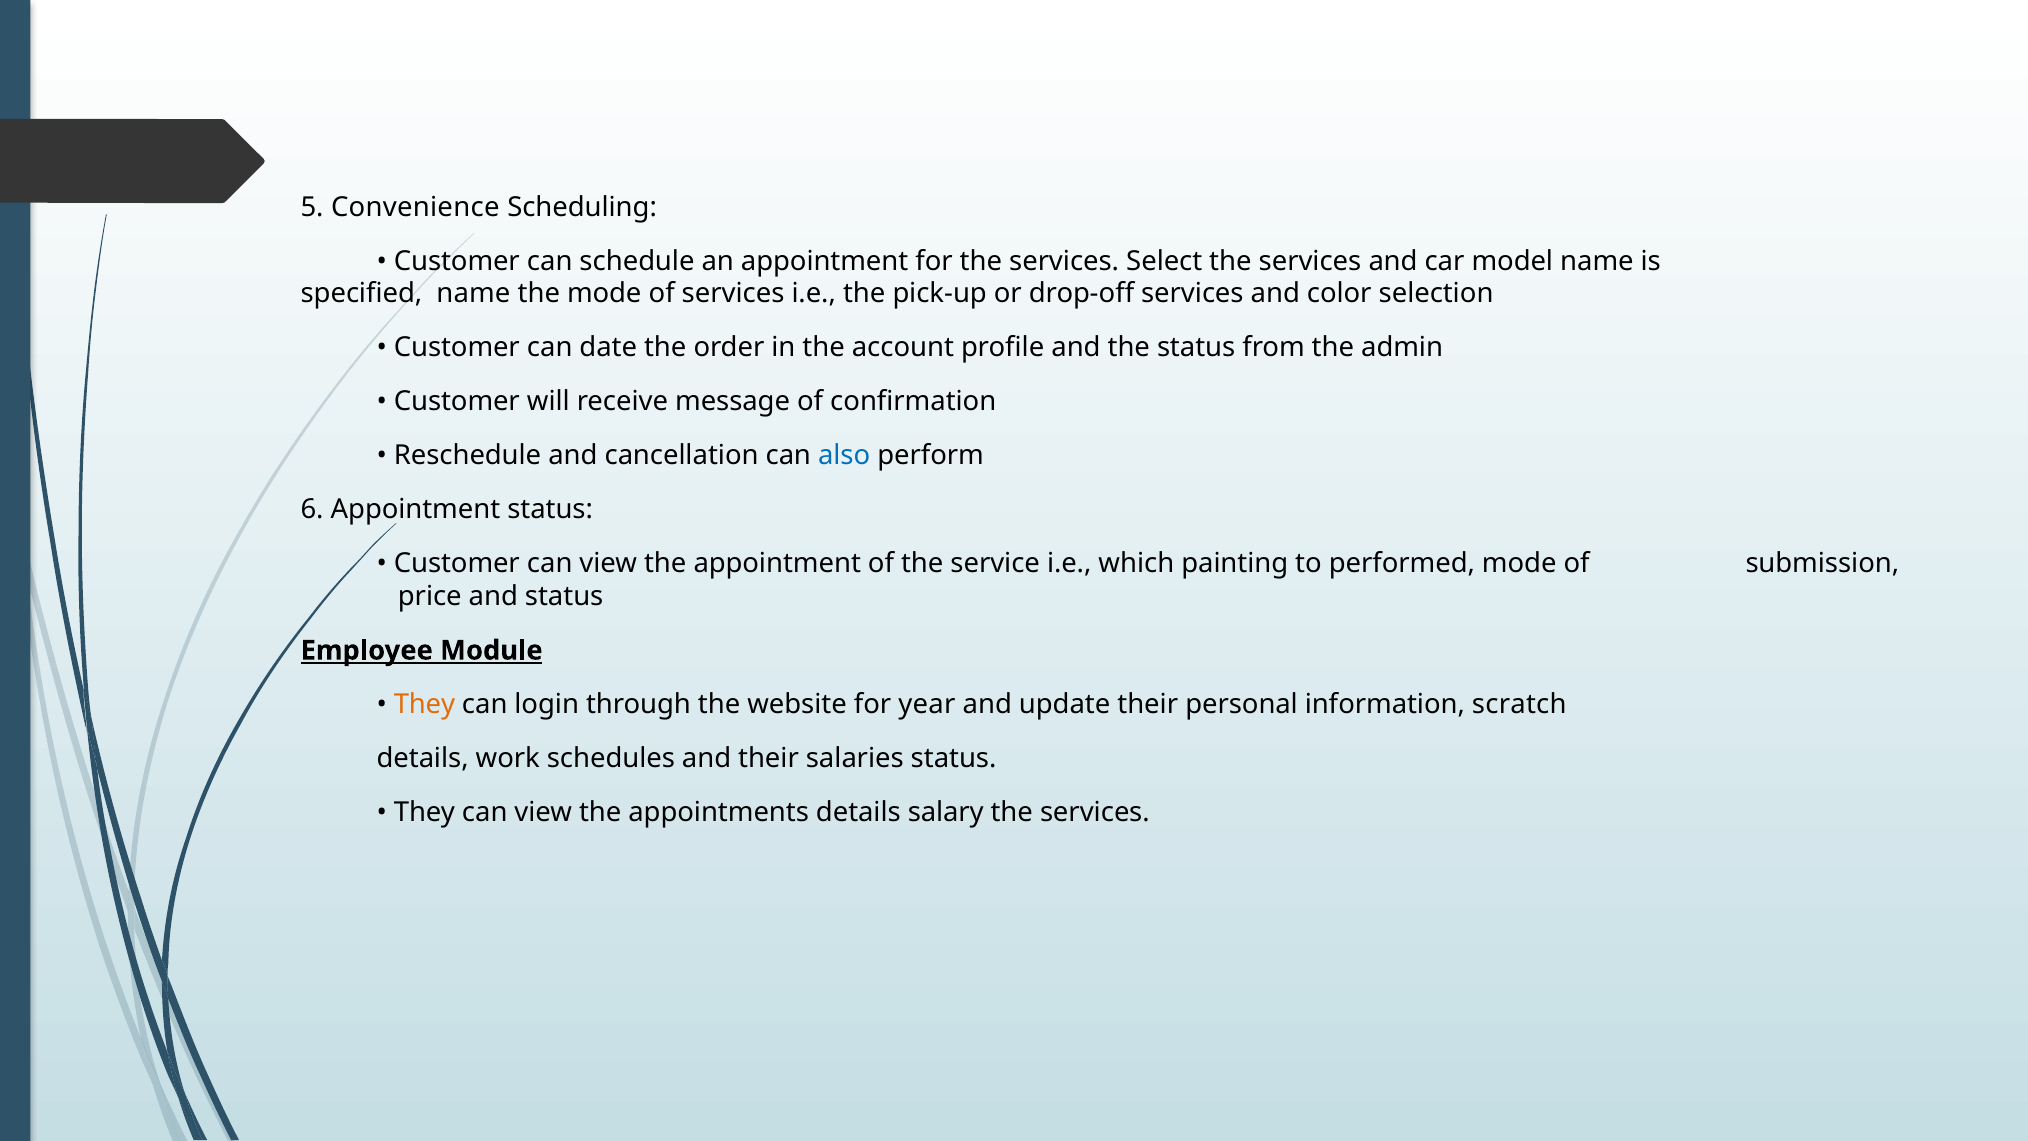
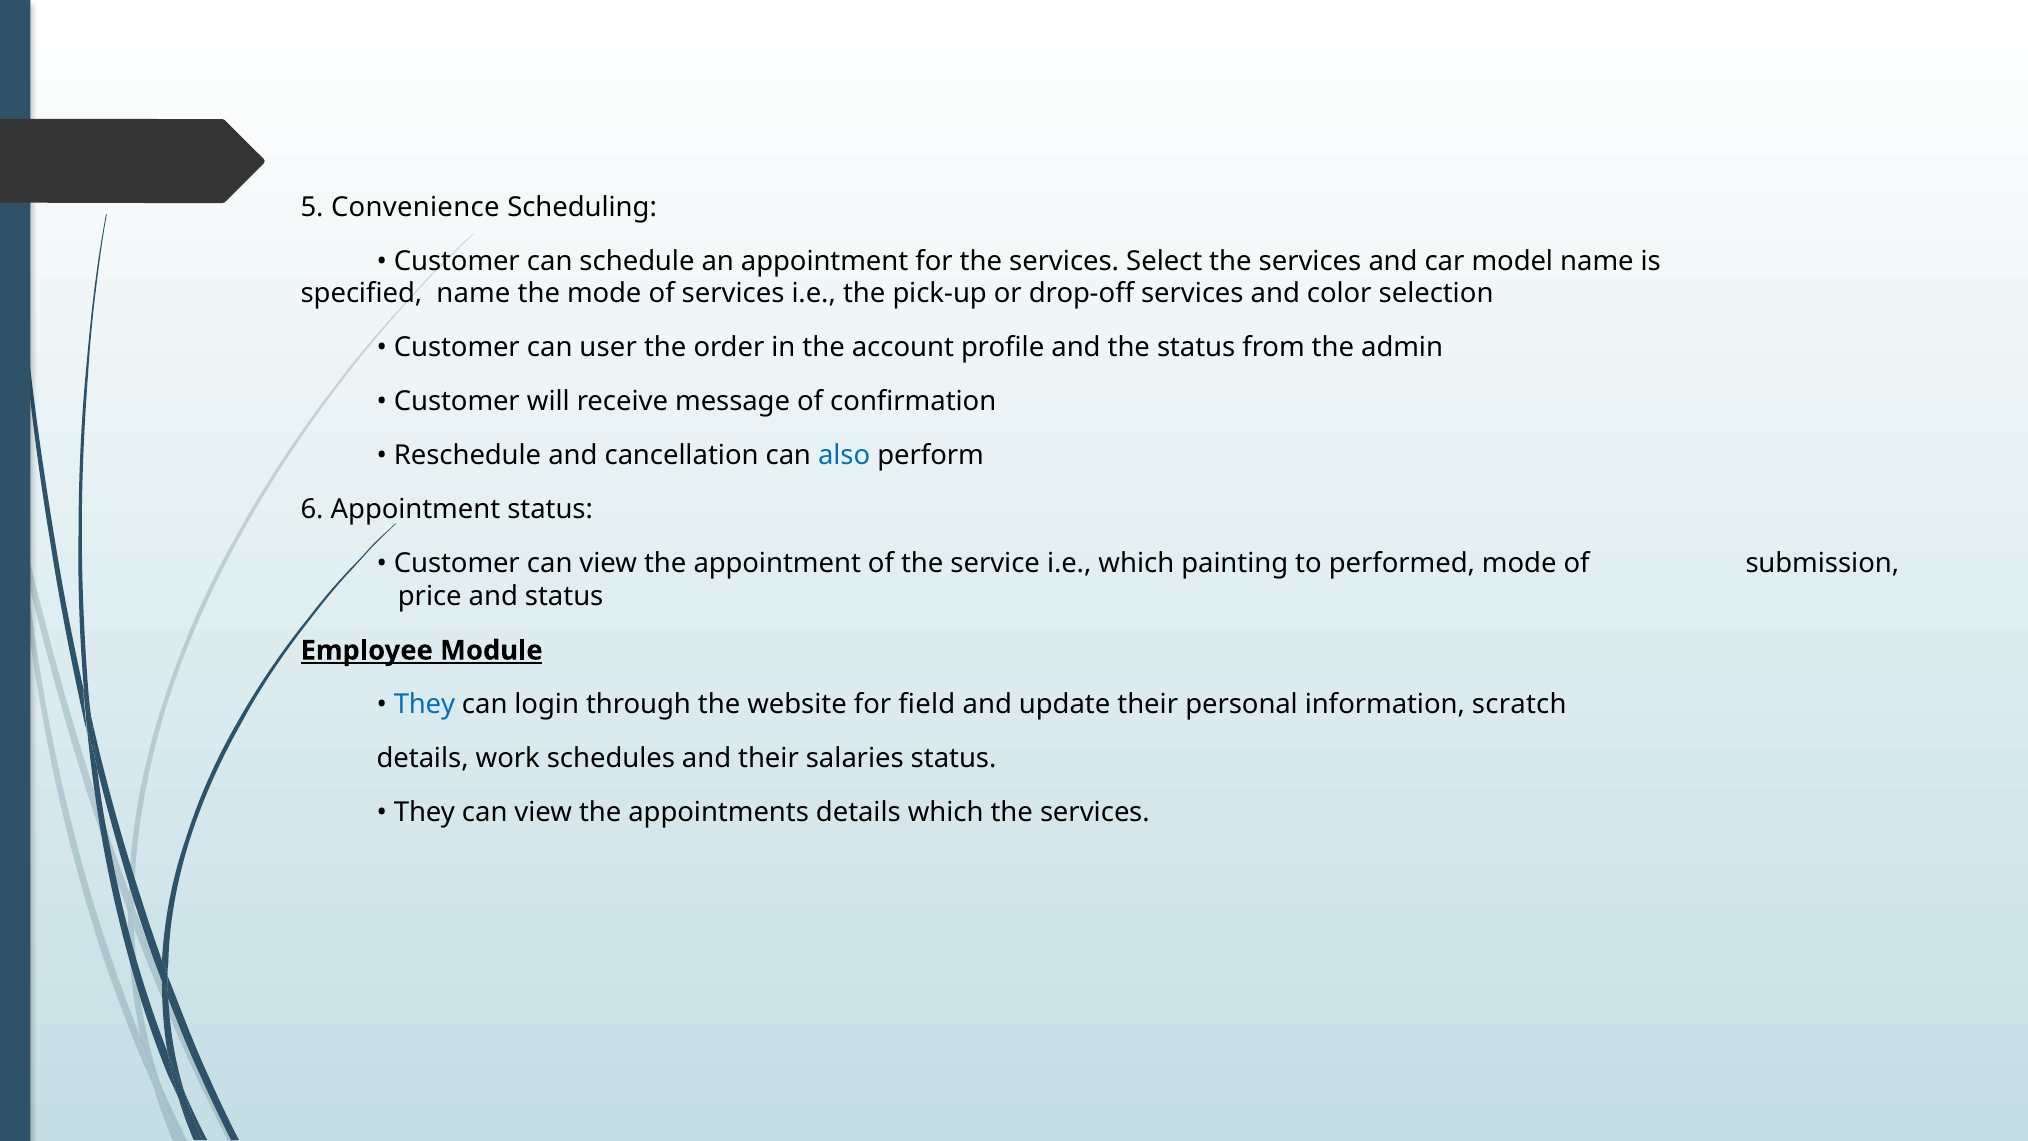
date: date -> user (608, 348)
They colour: orange -> blue (424, 704)
year: year -> field (927, 704)
details salary: salary -> which (946, 812)
